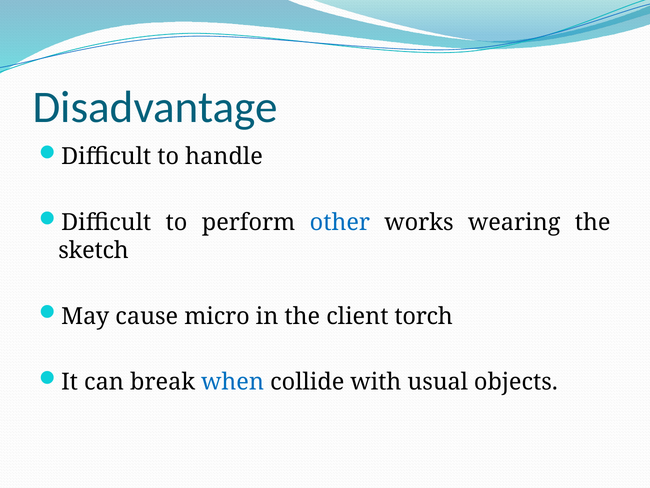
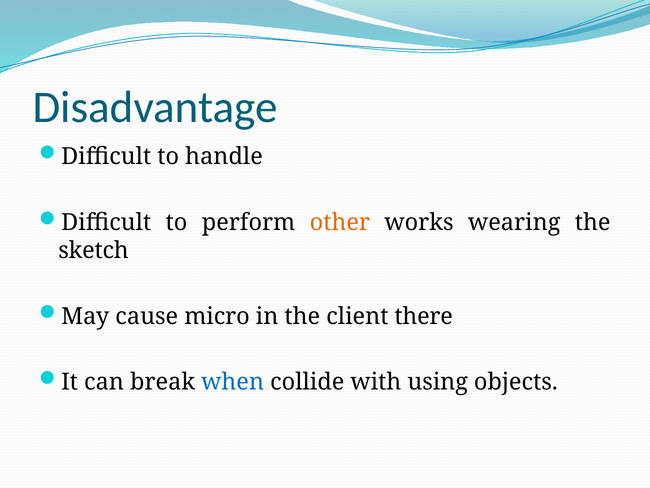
other colour: blue -> orange (340, 222)
torch: torch -> there (424, 316)
usual: usual -> using (438, 382)
